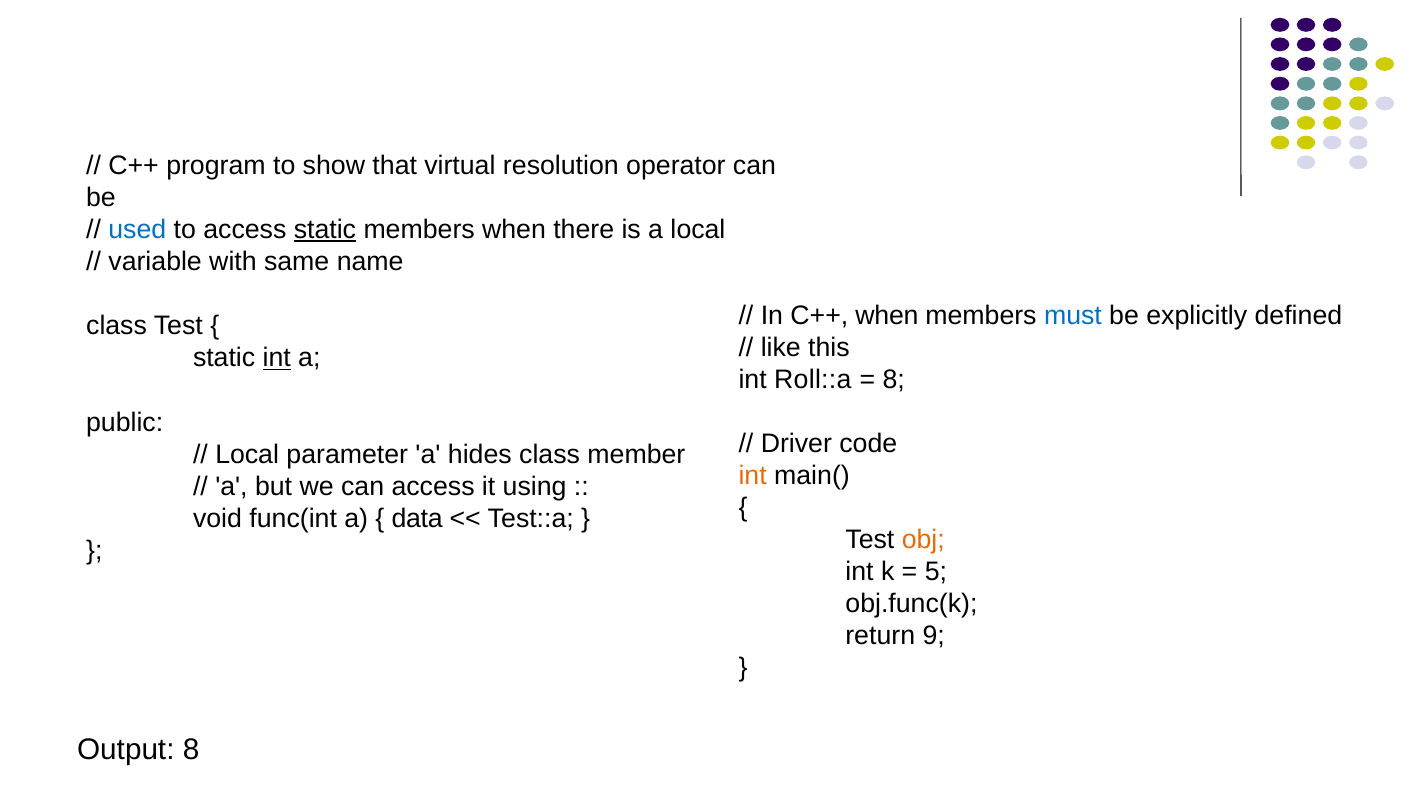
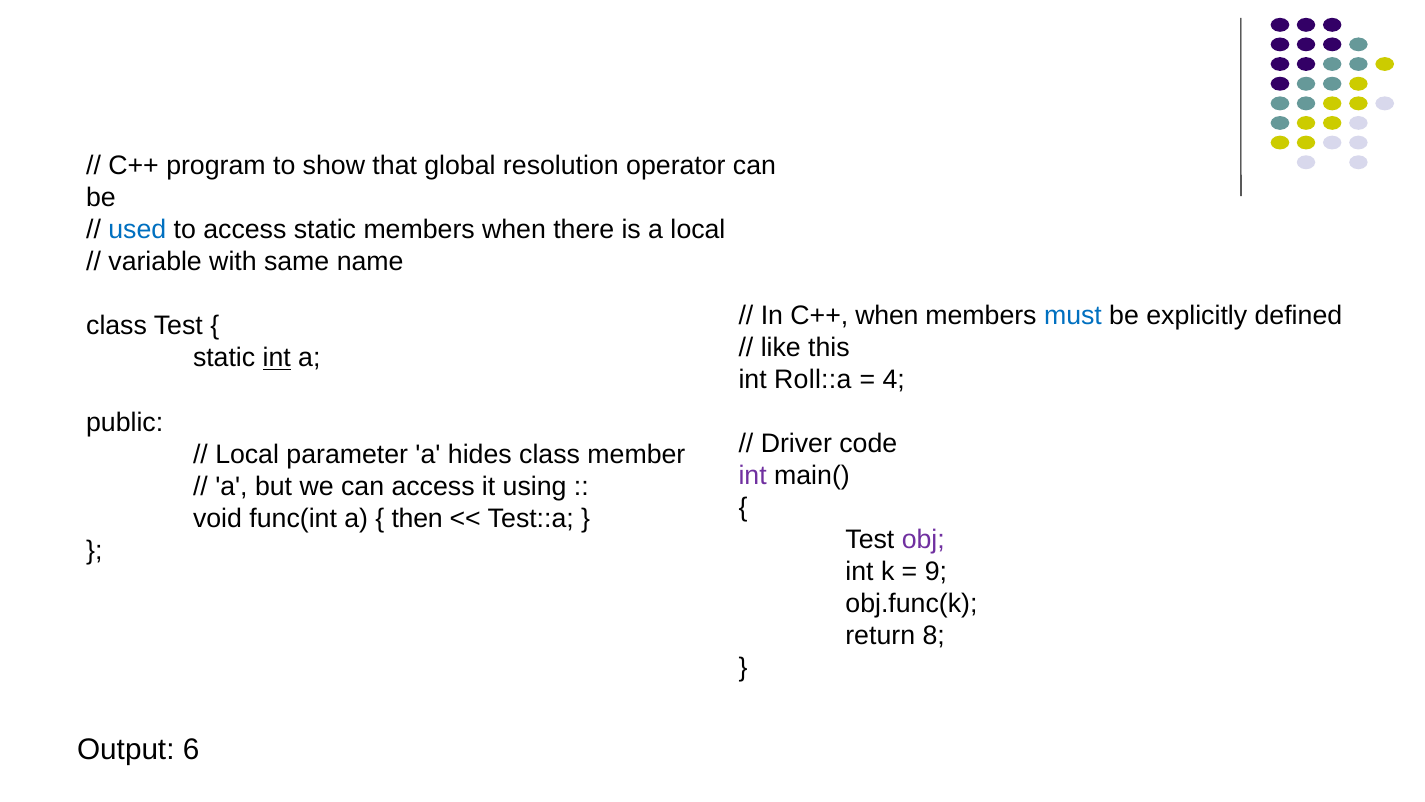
virtual: virtual -> global (460, 166)
static underline: present -> none (325, 230)
8: 8 -> 4 (894, 379)
int colour: orange -> purple (753, 475)
data: data -> then (417, 518)
obj colour: orange -> purple (923, 539)
5: 5 -> 9 (936, 572)
9: 9 -> 8 (934, 636)
Output 8: 8 -> 6 (191, 749)
